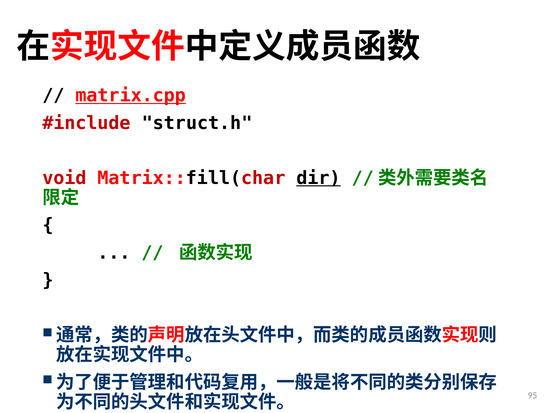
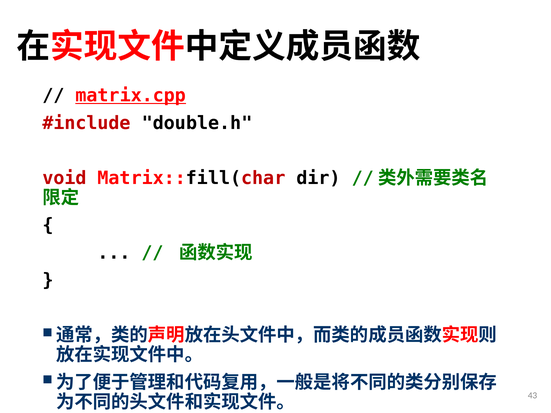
struct.h: struct.h -> double.h (197, 123)
dir underline: present -> none (319, 178)
95: 95 -> 43 (533, 396)
